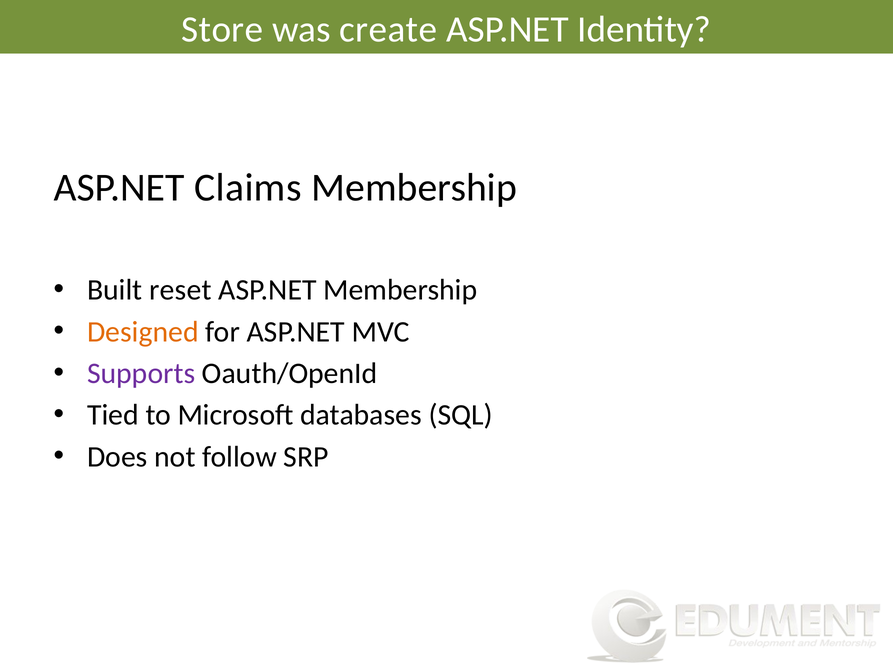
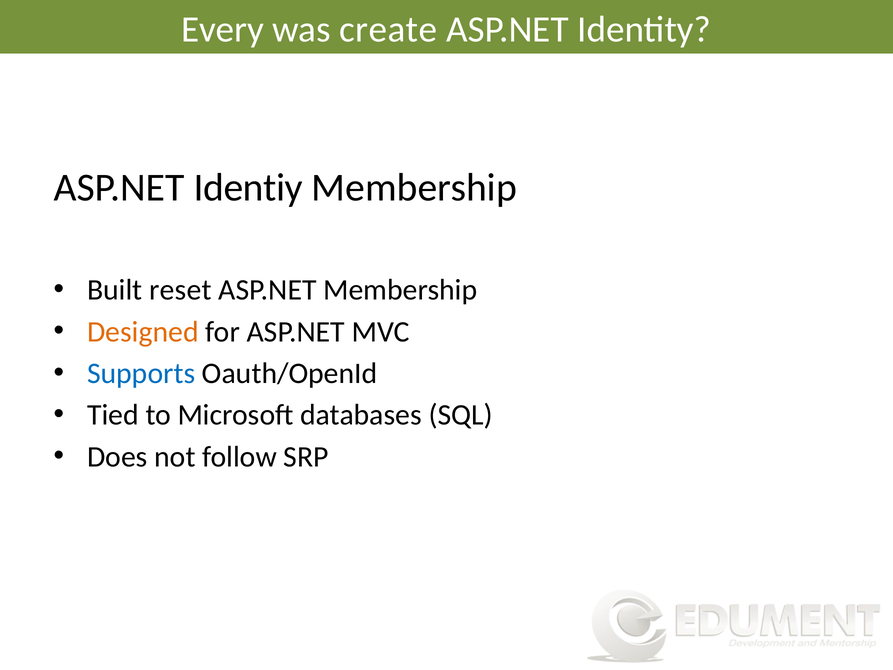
Store: Store -> Every (223, 29)
Claims: Claims -> Identiy (248, 187)
Supports colour: purple -> blue (141, 373)
